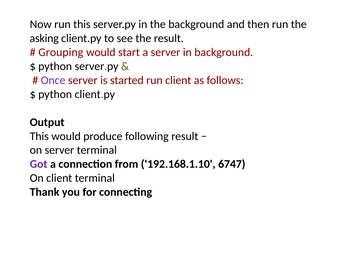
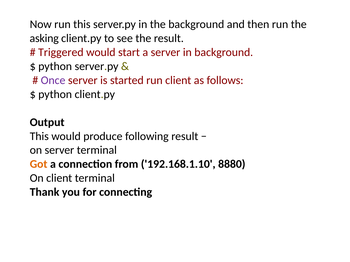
Grouping: Grouping -> Triggered (61, 52)
Got colour: purple -> orange (39, 164)
6747: 6747 -> 8880 (232, 164)
